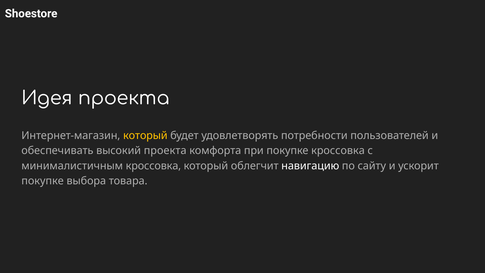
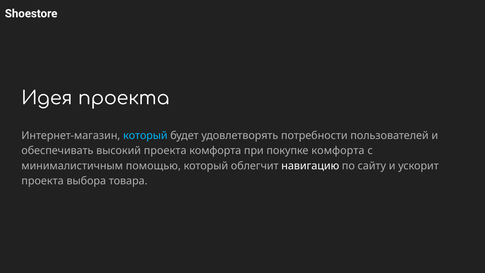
который colour: yellow -> light blue (145, 136)
покупке кроссовка: кроссовка -> комфорта (338, 151)
минималистичным кроссовка: кроссовка -> помощью (153, 166)
покупке: покупке -> проекта (43, 181)
